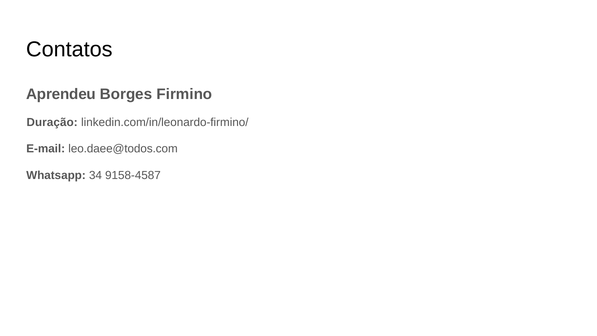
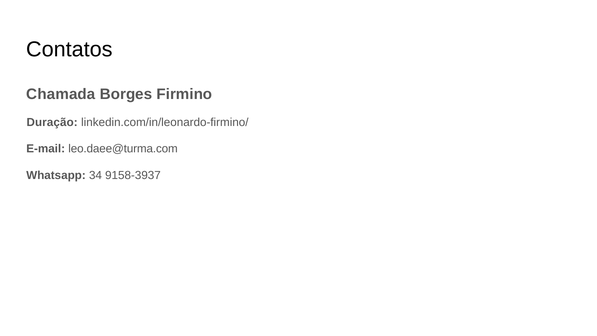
Aprendeu: Aprendeu -> Chamada (61, 94)
leo.daee@todos.com: leo.daee@todos.com -> leo.daee@turma.com (123, 149)
9158-4587: 9158-4587 -> 9158-3937 (133, 175)
